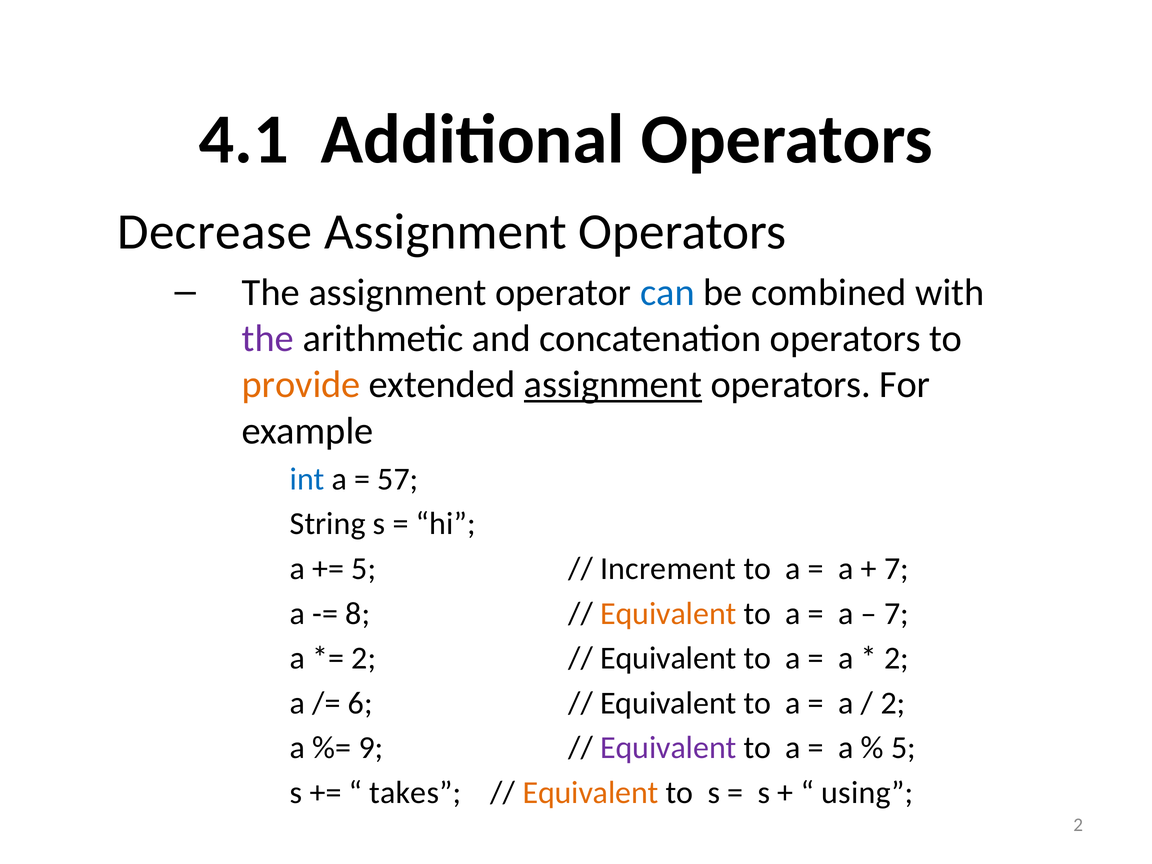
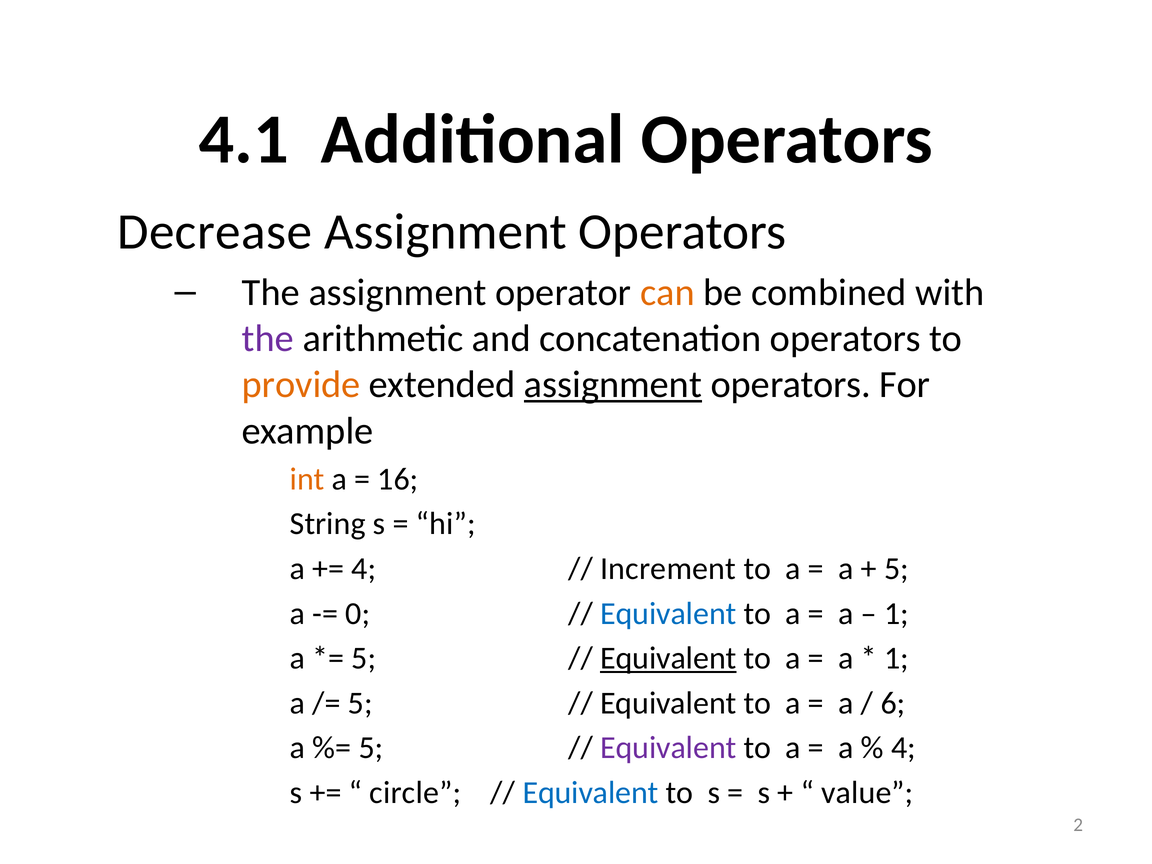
can colour: blue -> orange (667, 293)
int colour: blue -> orange (307, 479)
57: 57 -> 16 (398, 479)
5: 5 -> 4 (364, 569)
7: 7 -> 5 (897, 569)
8: 8 -> 0 (358, 613)
Equivalent colour: orange -> blue (668, 613)
7: 7 -> 1 (897, 613)
2: 2 -> 5 (364, 658)
Equivalent underline: none -> present (668, 658)
2: 2 -> 1 (897, 658)
6: 6 -> 5 (360, 703)
2: 2 -> 6 (893, 703)
9: 9 -> 5 (371, 748)
5: 5 -> 4 (904, 748)
takes: takes -> circle (415, 793)
Equivalent colour: orange -> blue (591, 793)
using: using -> value (867, 793)
